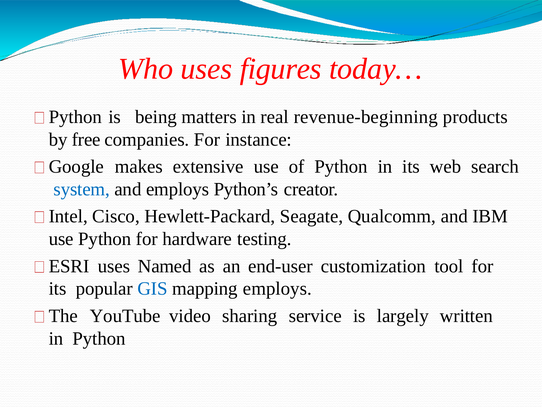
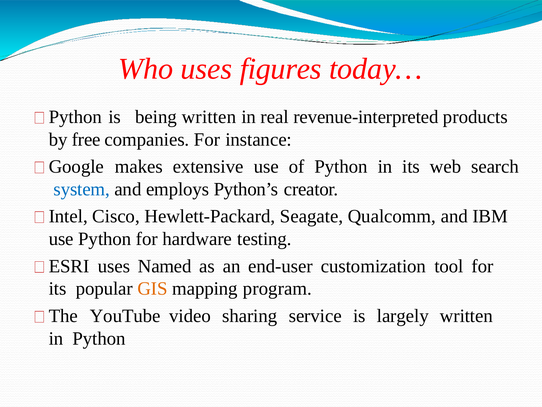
being matters: matters -> written (209, 117)
revenue-beginning: revenue-beginning -> revenue-interpreted (366, 117)
GIS colour: blue -> orange (153, 288)
mapping employs: employs -> program (277, 288)
